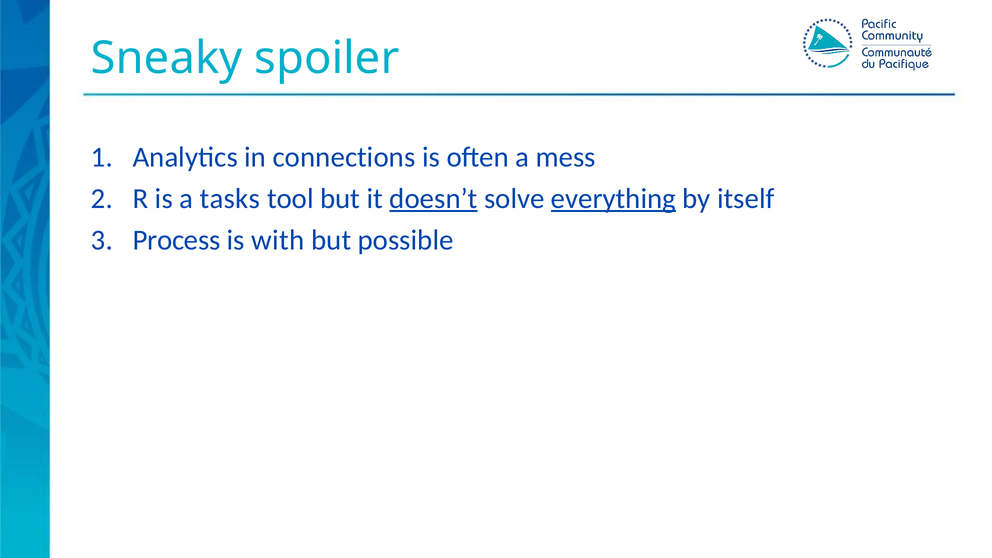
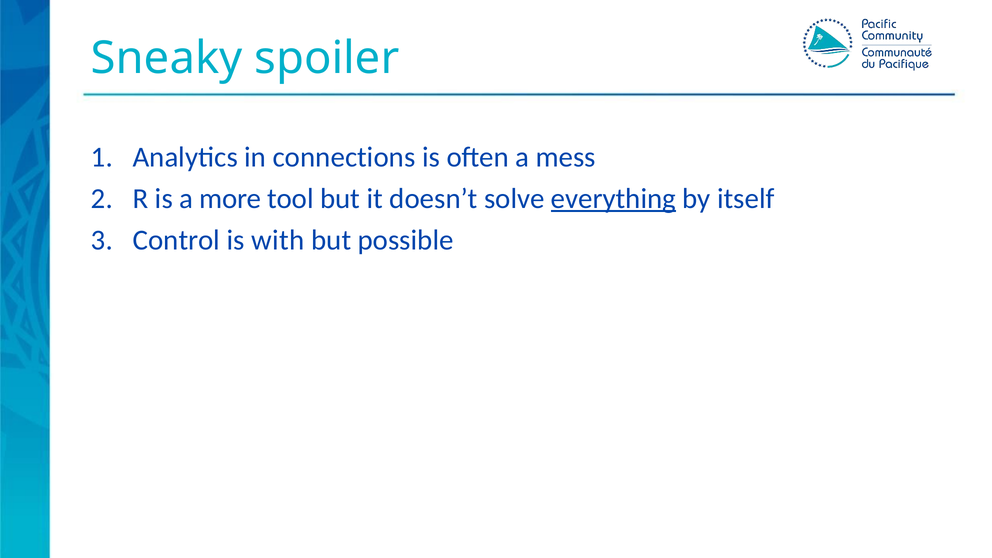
tasks: tasks -> more (230, 199)
doesn’t underline: present -> none (434, 199)
Process: Process -> Control (176, 240)
